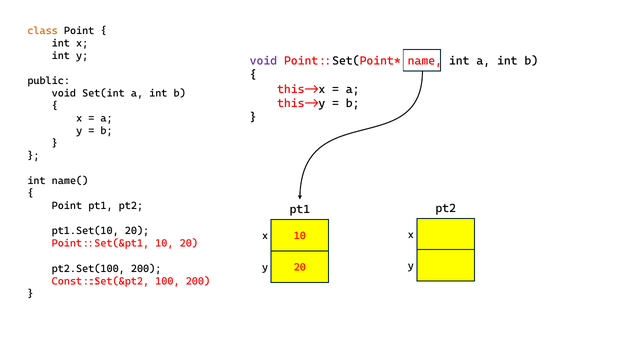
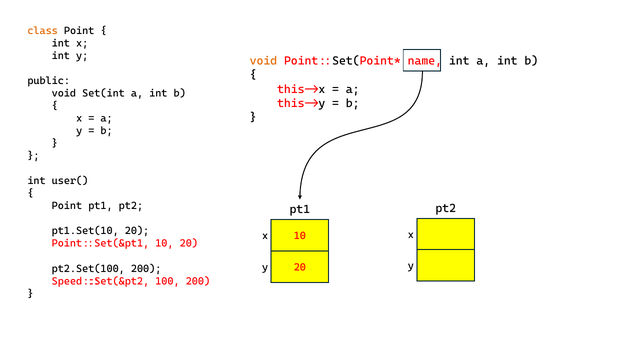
void colour: purple -> orange (263, 61)
name(: name( -> user( (70, 181)
Const::Set(&pt2: Const::Set(&pt2 -> Speed::Set(&pt2 (100, 281)
